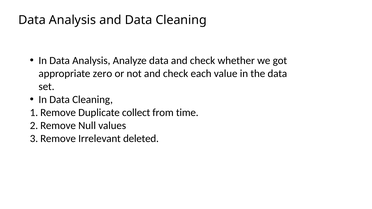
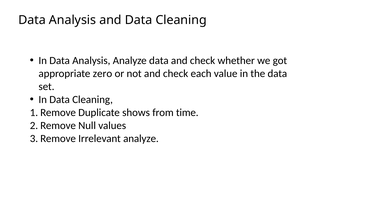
collect: collect -> shows (136, 113)
Irrelevant deleted: deleted -> analyze (141, 139)
